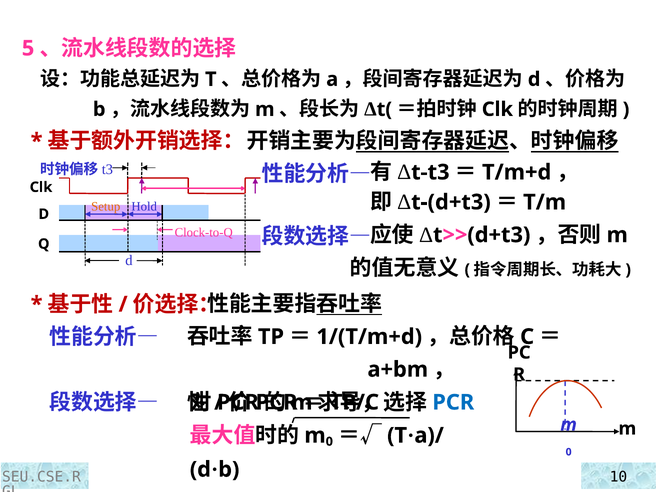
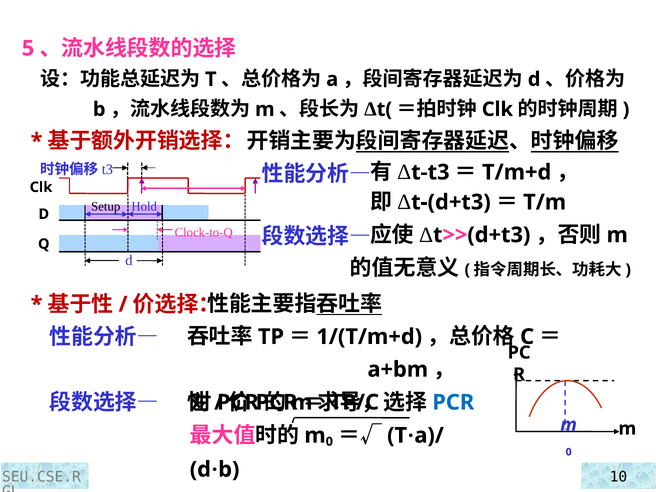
Setup colour: orange -> black (106, 206)
